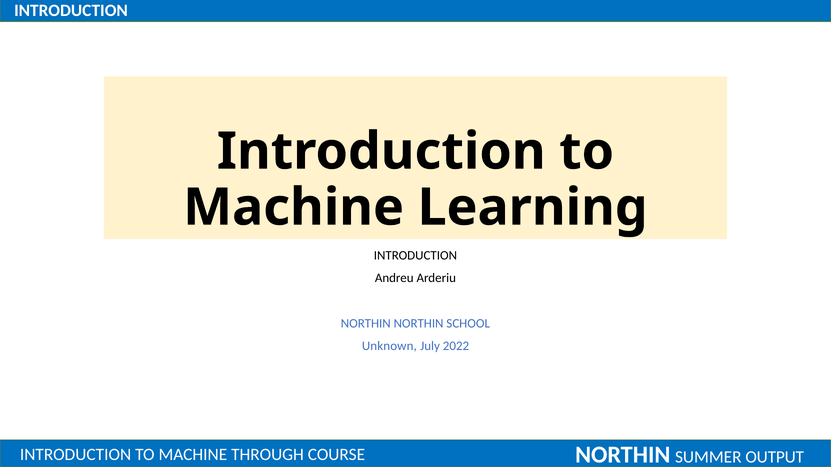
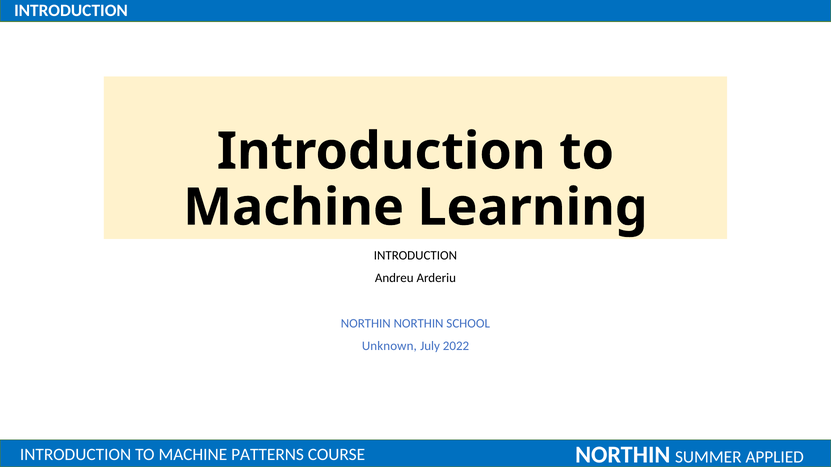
OUTPUT: OUTPUT -> APPLIED (775, 458)
THROUGH: THROUGH -> PATTERNS (268, 455)
